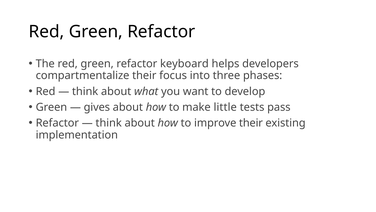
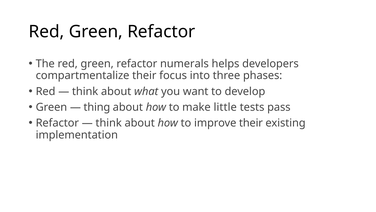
keyboard: keyboard -> numerals (184, 64)
gives: gives -> thing (97, 107)
